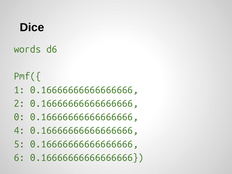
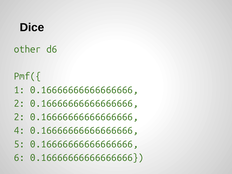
words: words -> other (27, 49)
0: 0 -> 2 (19, 117)
